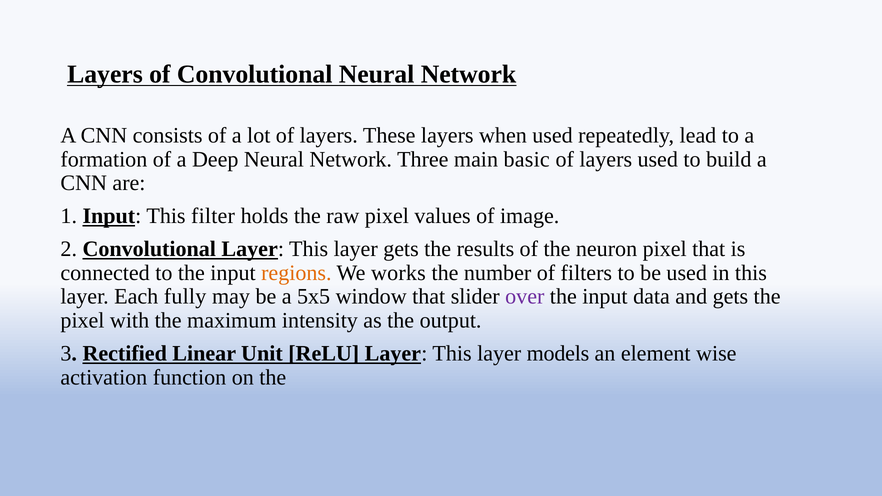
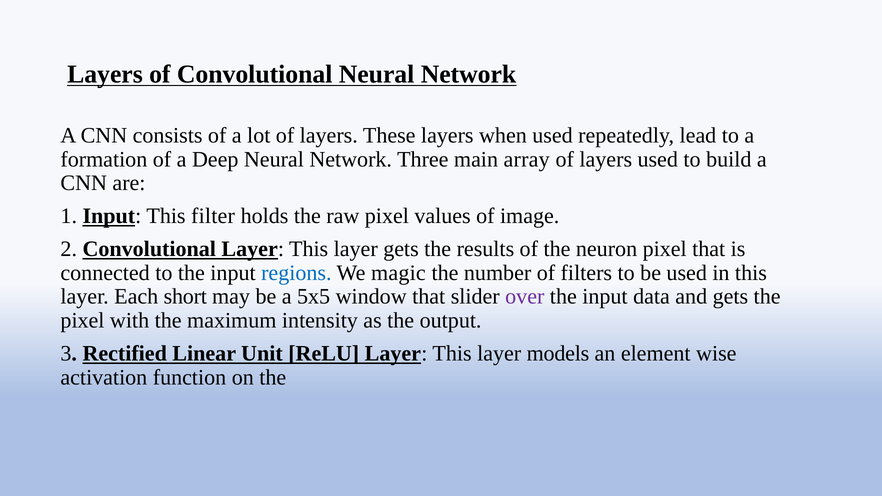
basic: basic -> array (527, 159)
regions colour: orange -> blue (296, 273)
works: works -> magic (398, 273)
fully: fully -> short (185, 297)
